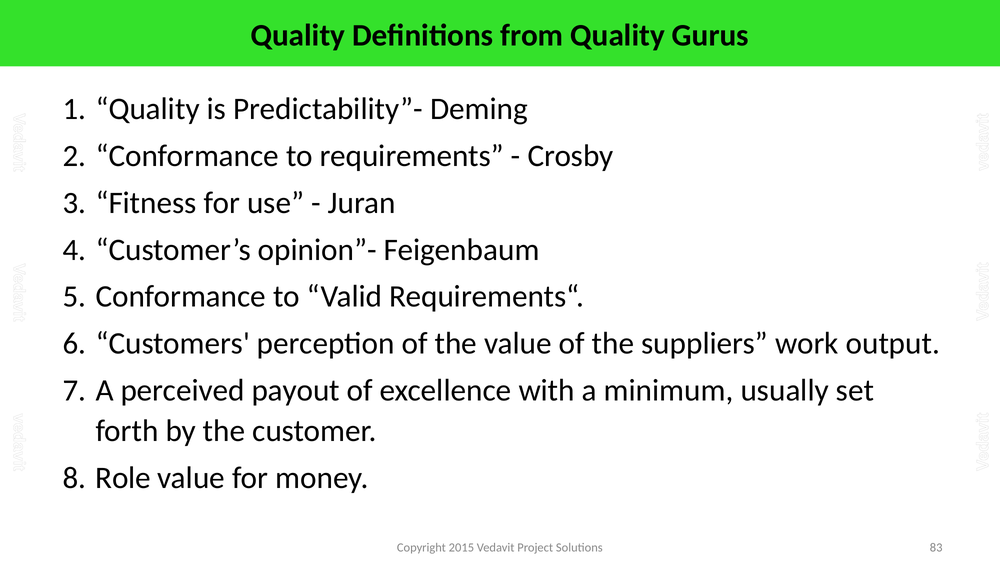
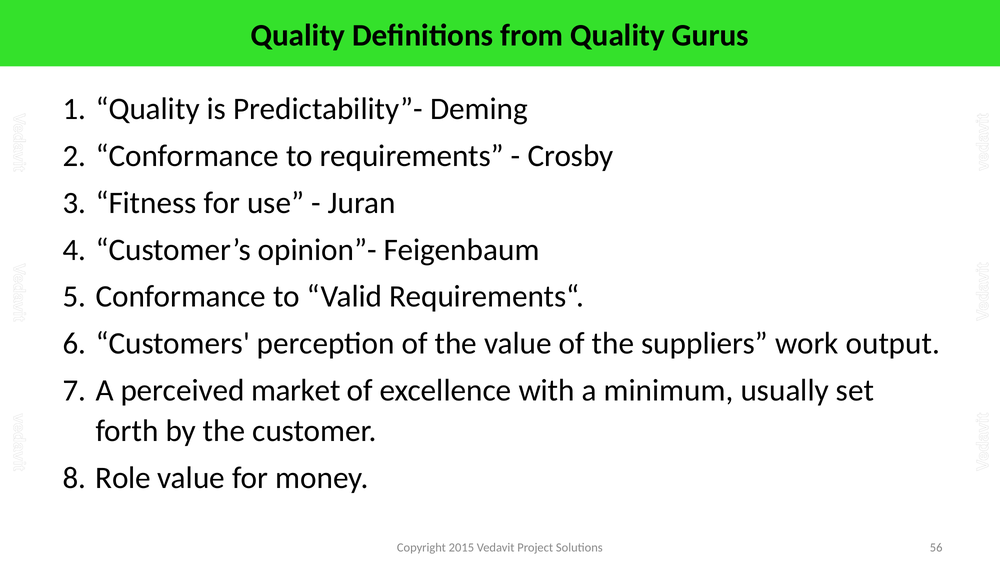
payout: payout -> market (296, 390)
83: 83 -> 56 (936, 547)
